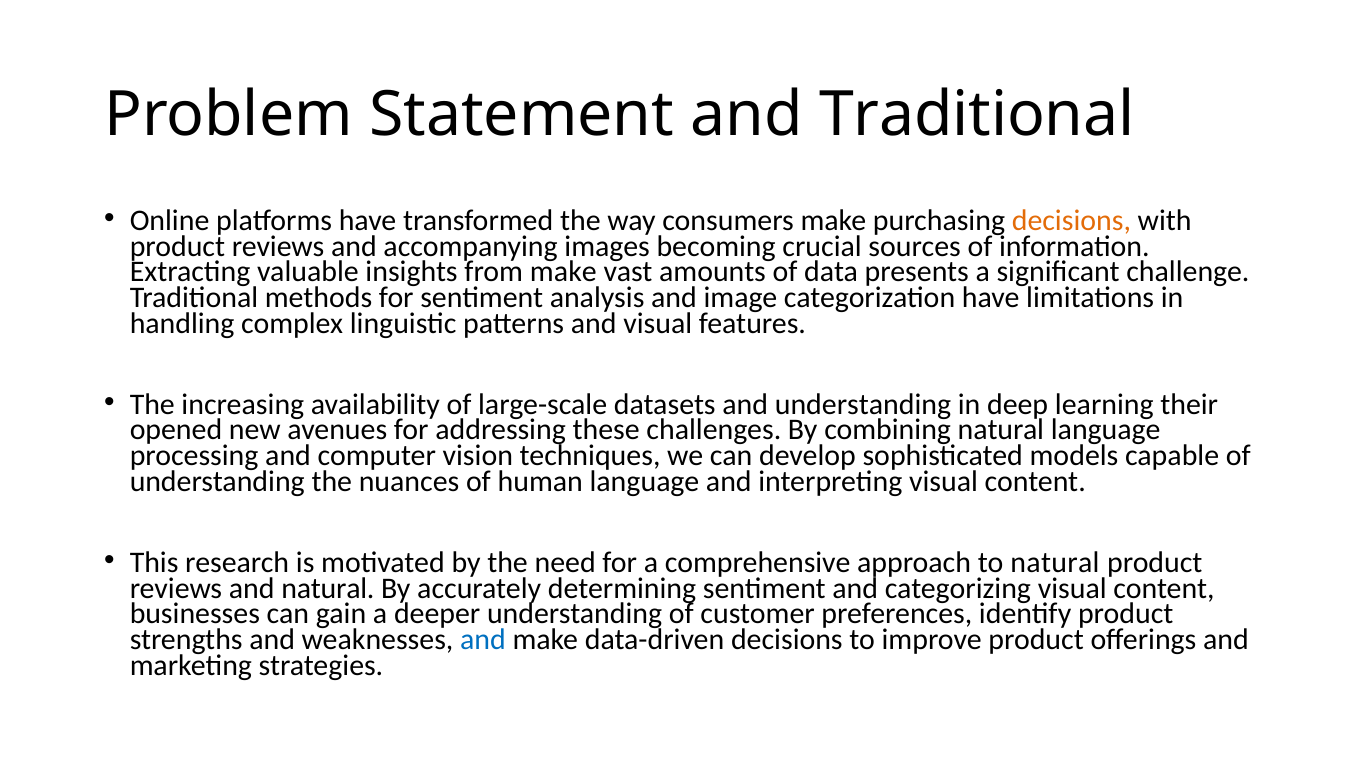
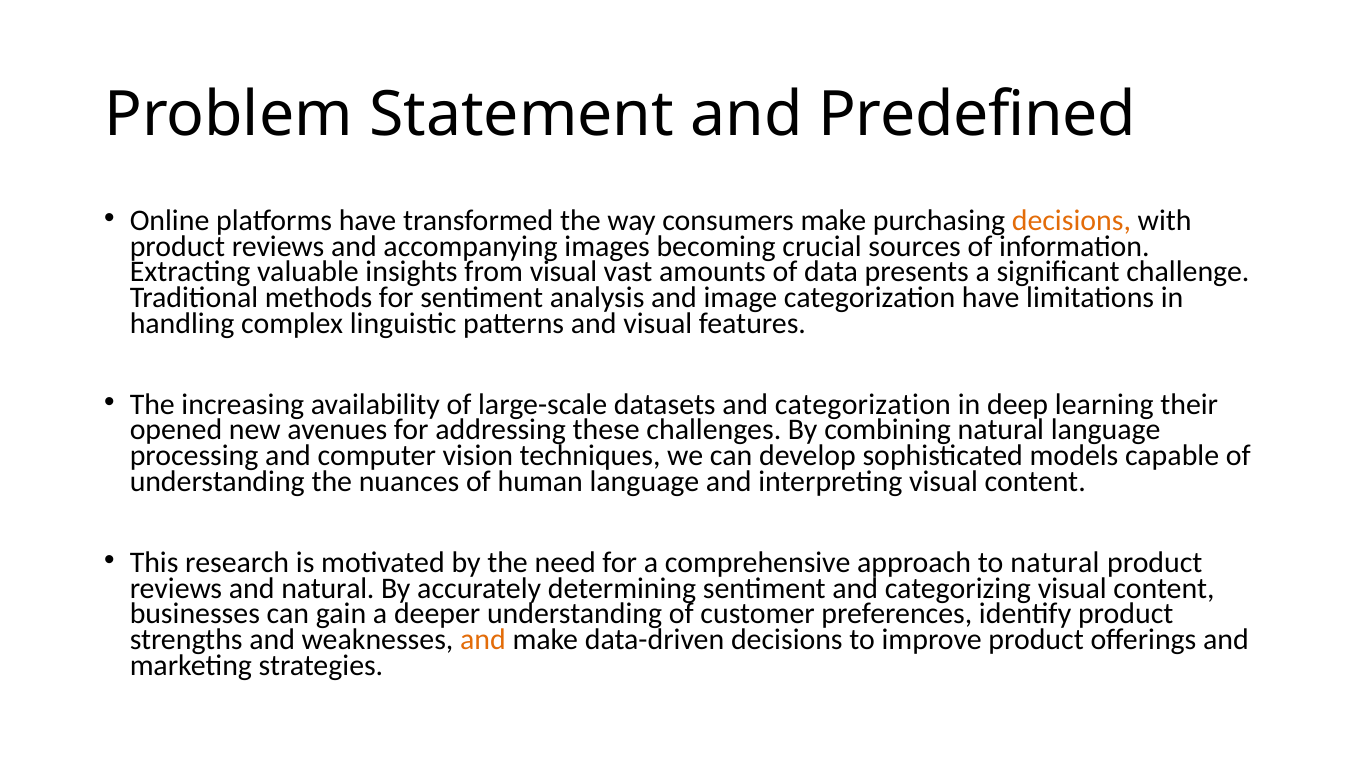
and Traditional: Traditional -> Predefined (977, 115)
from make: make -> visual (564, 272)
and understanding: understanding -> categorization (863, 405)
and colour: blue -> orange (483, 640)
